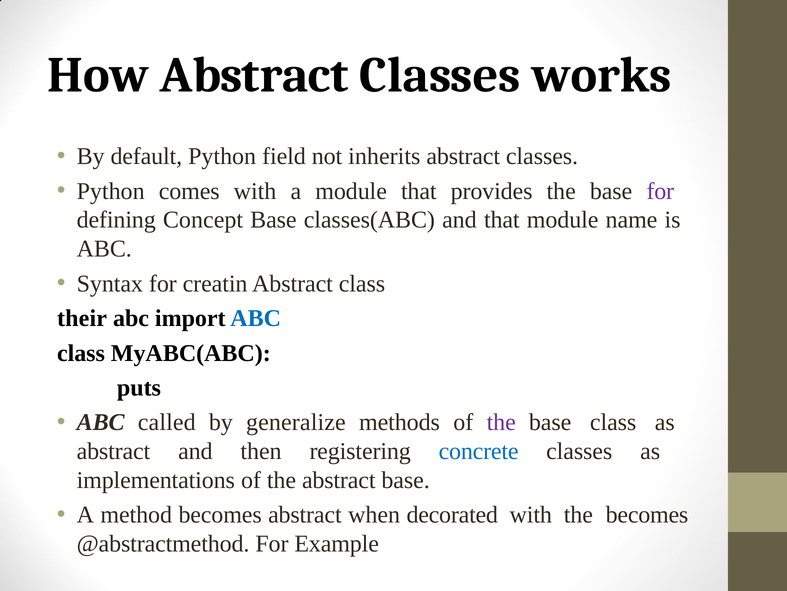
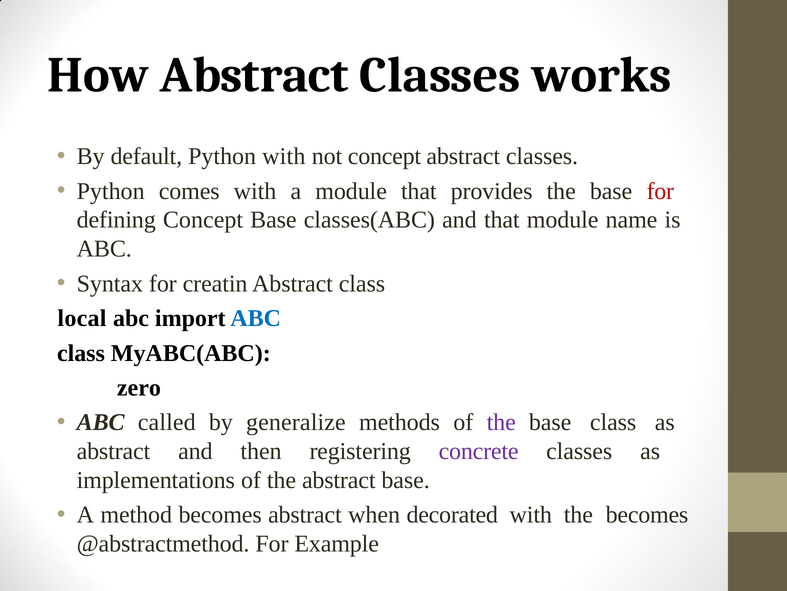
Python field: field -> with (284, 156)
not inherits: inherits -> concept (384, 156)
for colour: purple -> red (660, 191)
their: their -> local (82, 318)
puts: puts -> zero (139, 387)
concrete colour: blue -> purple (479, 451)
